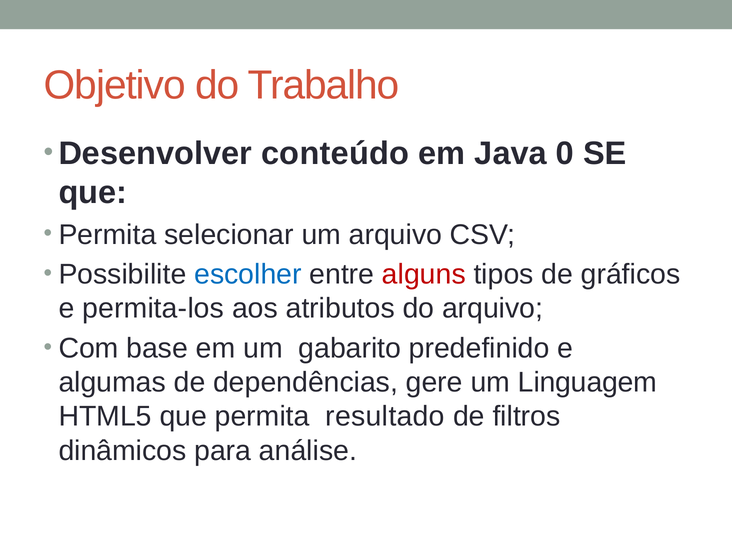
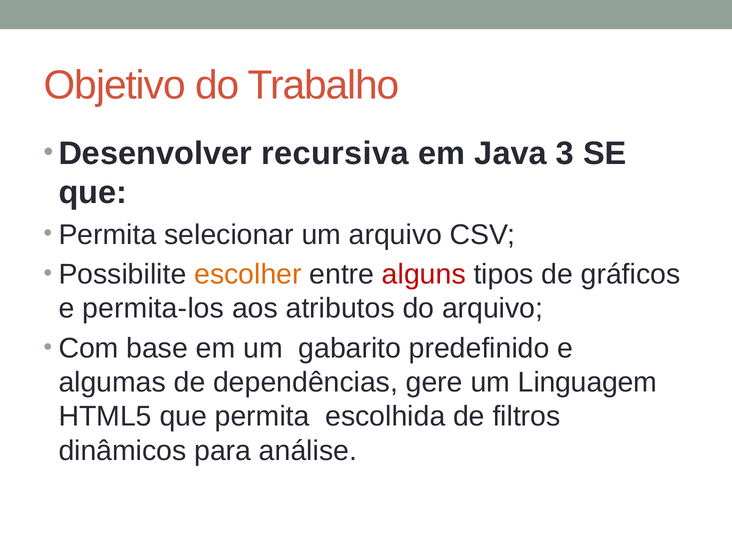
conteúdo: conteúdo -> recursiva (335, 154)
0: 0 -> 3 (565, 154)
escolher colour: blue -> orange (248, 274)
resultado: resultado -> escolhida (385, 417)
